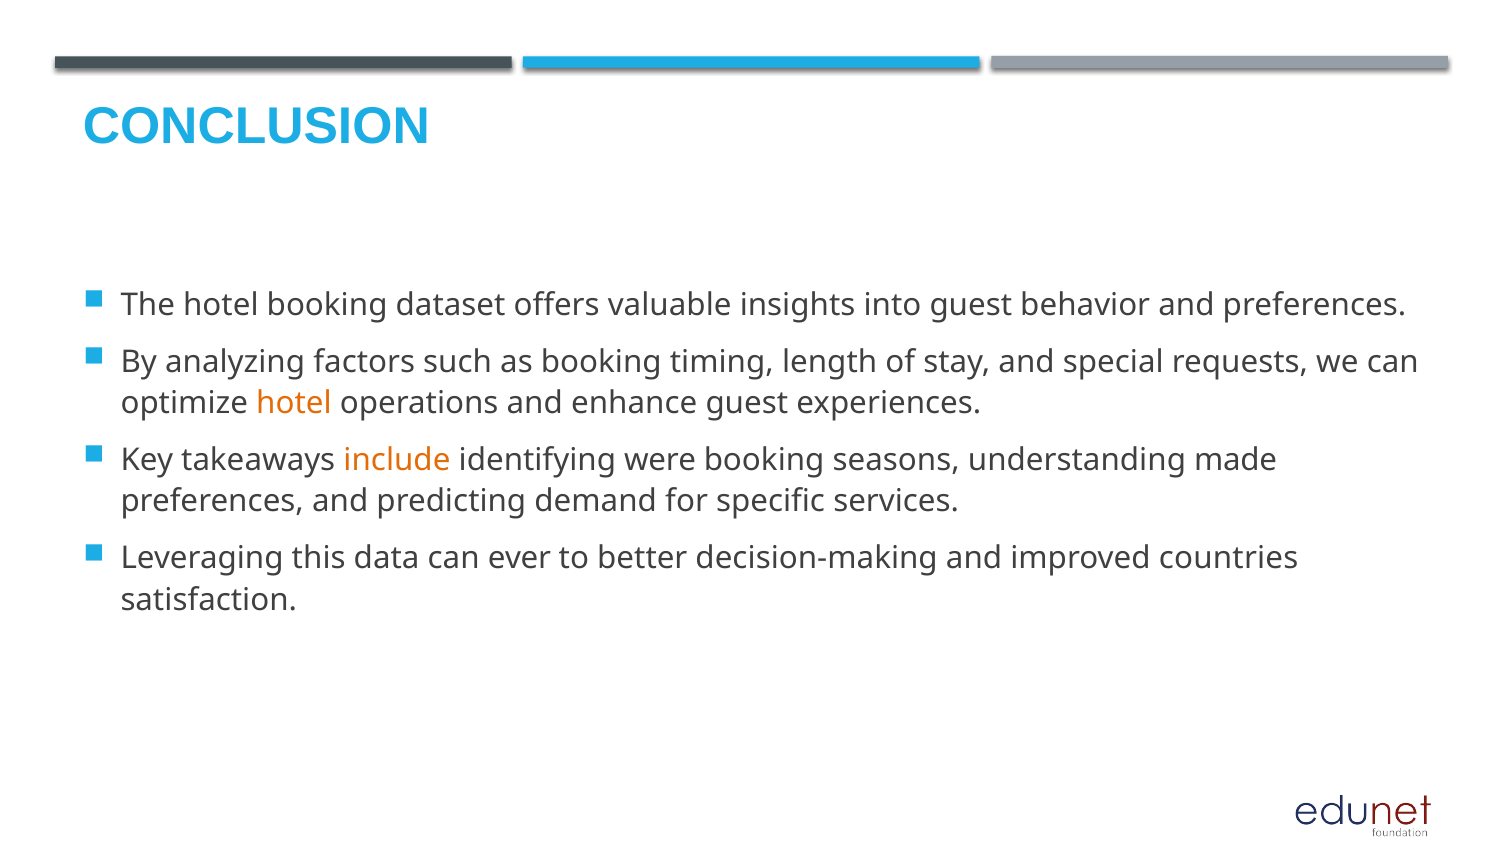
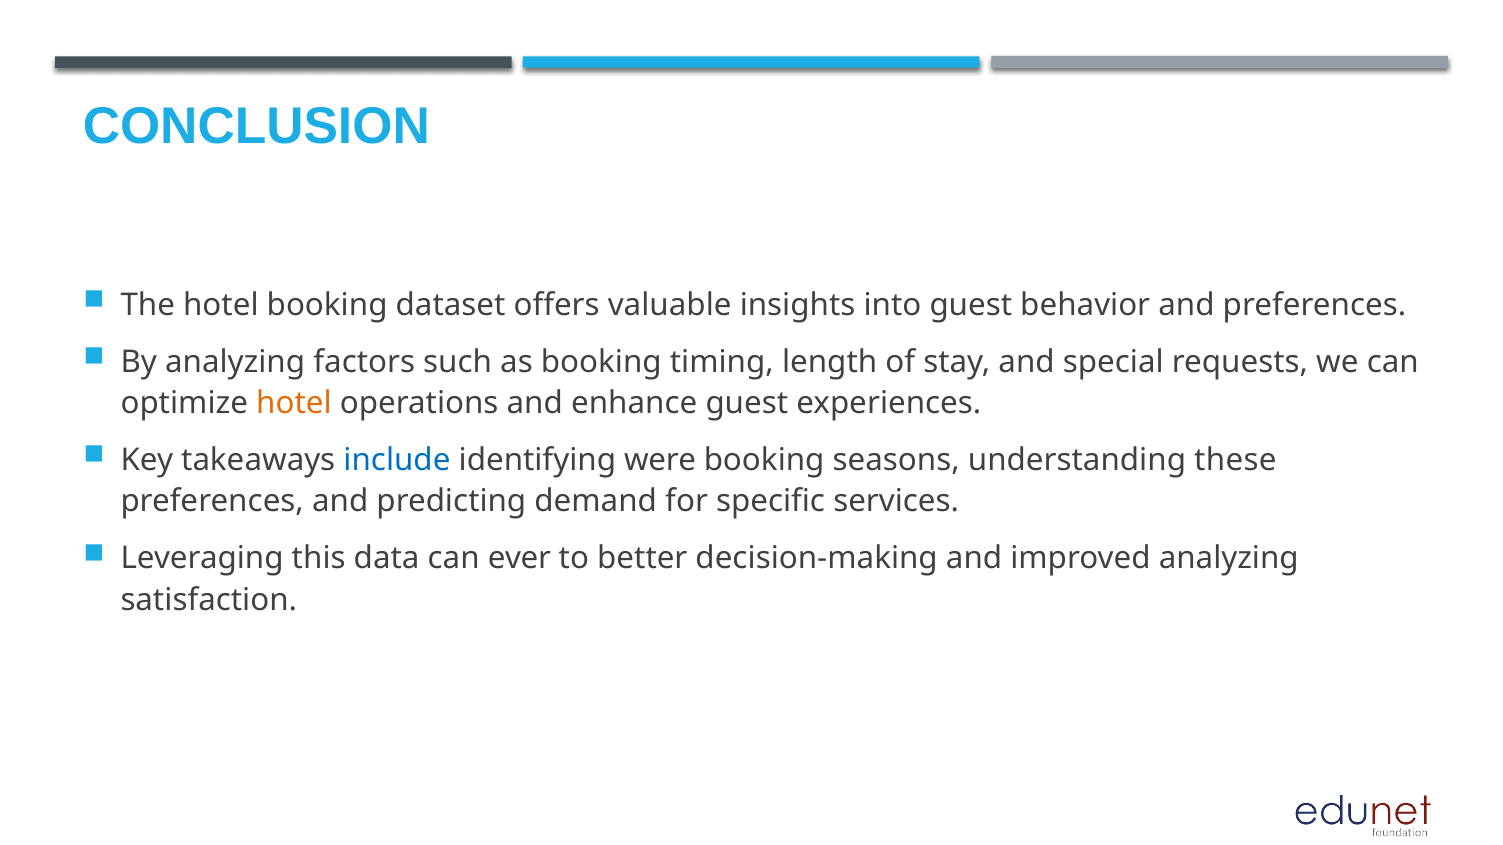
include colour: orange -> blue (397, 460)
made: made -> these (1235, 460)
improved countries: countries -> analyzing (1229, 559)
